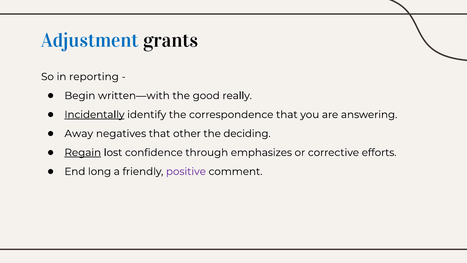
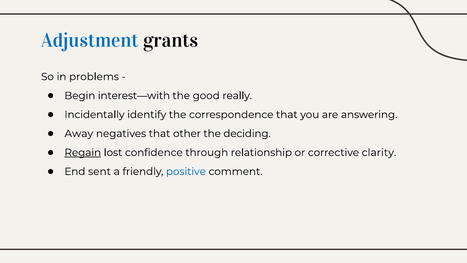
reporting: reporting -> problems (94, 77)
written—with: written—with -> interest—with (134, 96)
Incidentally underline: present -> none (94, 115)
emphasizes: emphasizes -> relationship (261, 152)
efforts: efforts -> clarity (379, 152)
long: long -> sent (99, 171)
positive colour: purple -> blue (186, 171)
